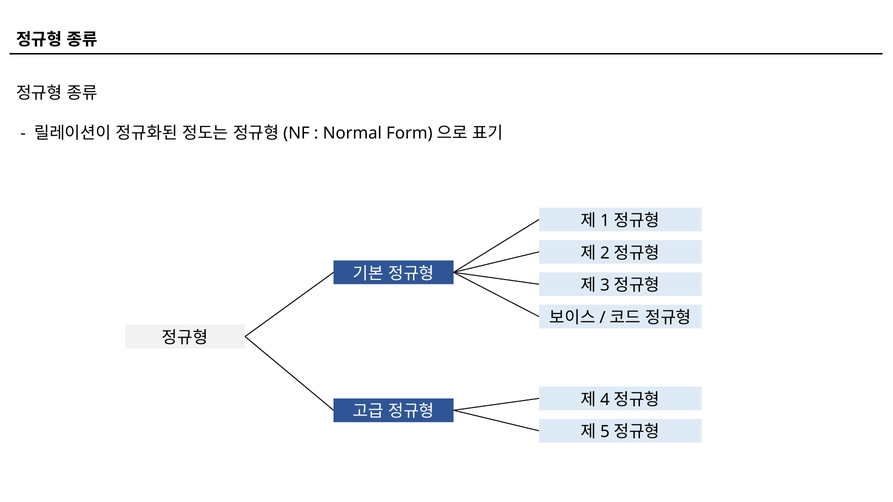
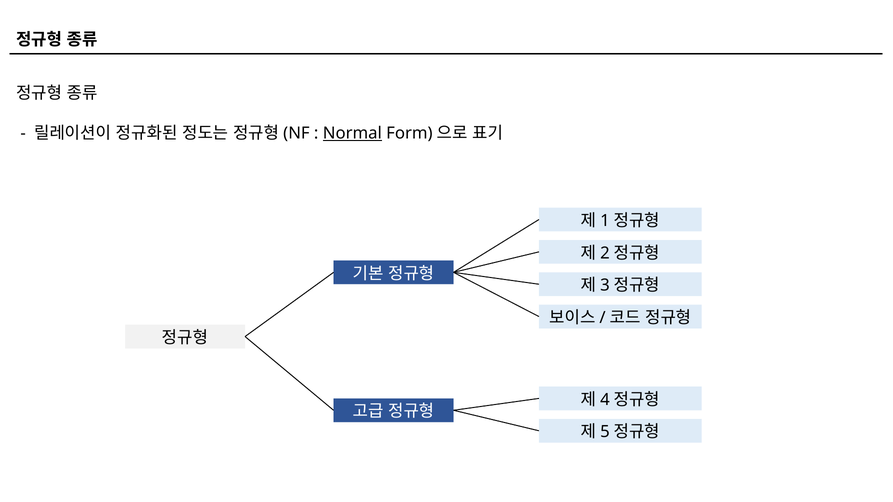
Normal underline: none -> present (352, 134)
